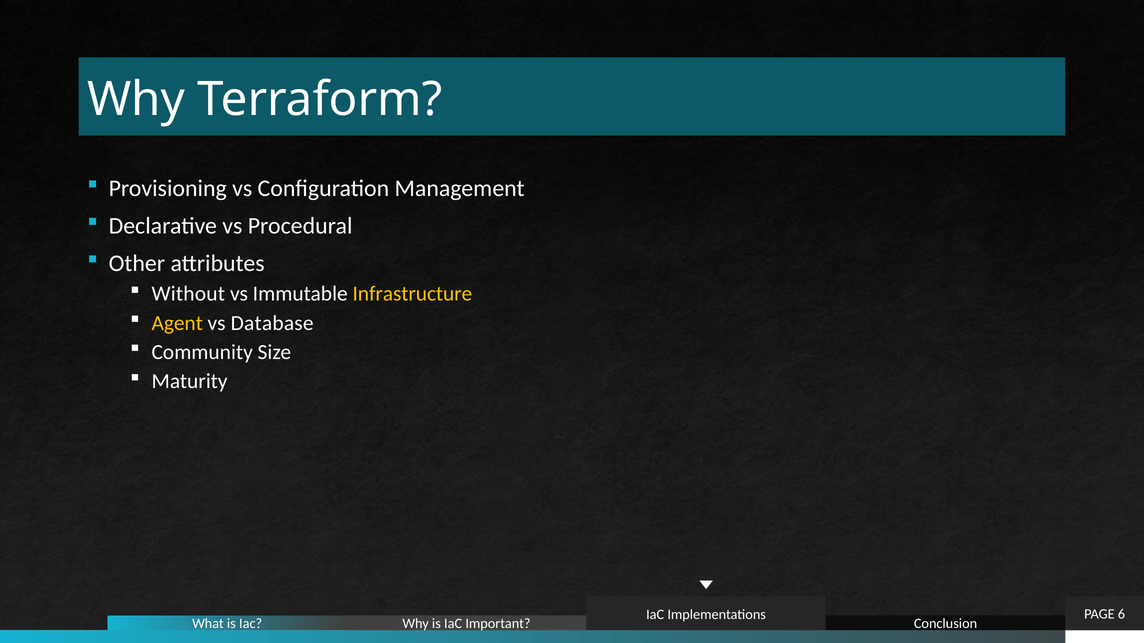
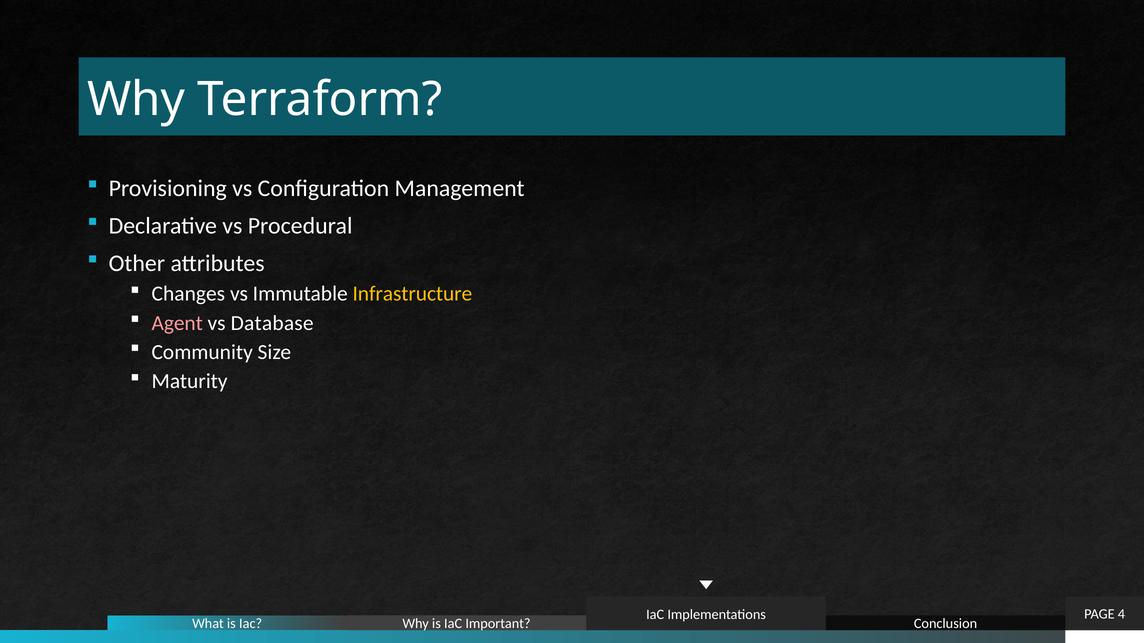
Without: Without -> Changes (188, 294)
Agent colour: yellow -> pink (177, 323)
6: 6 -> 4 (1121, 615)
